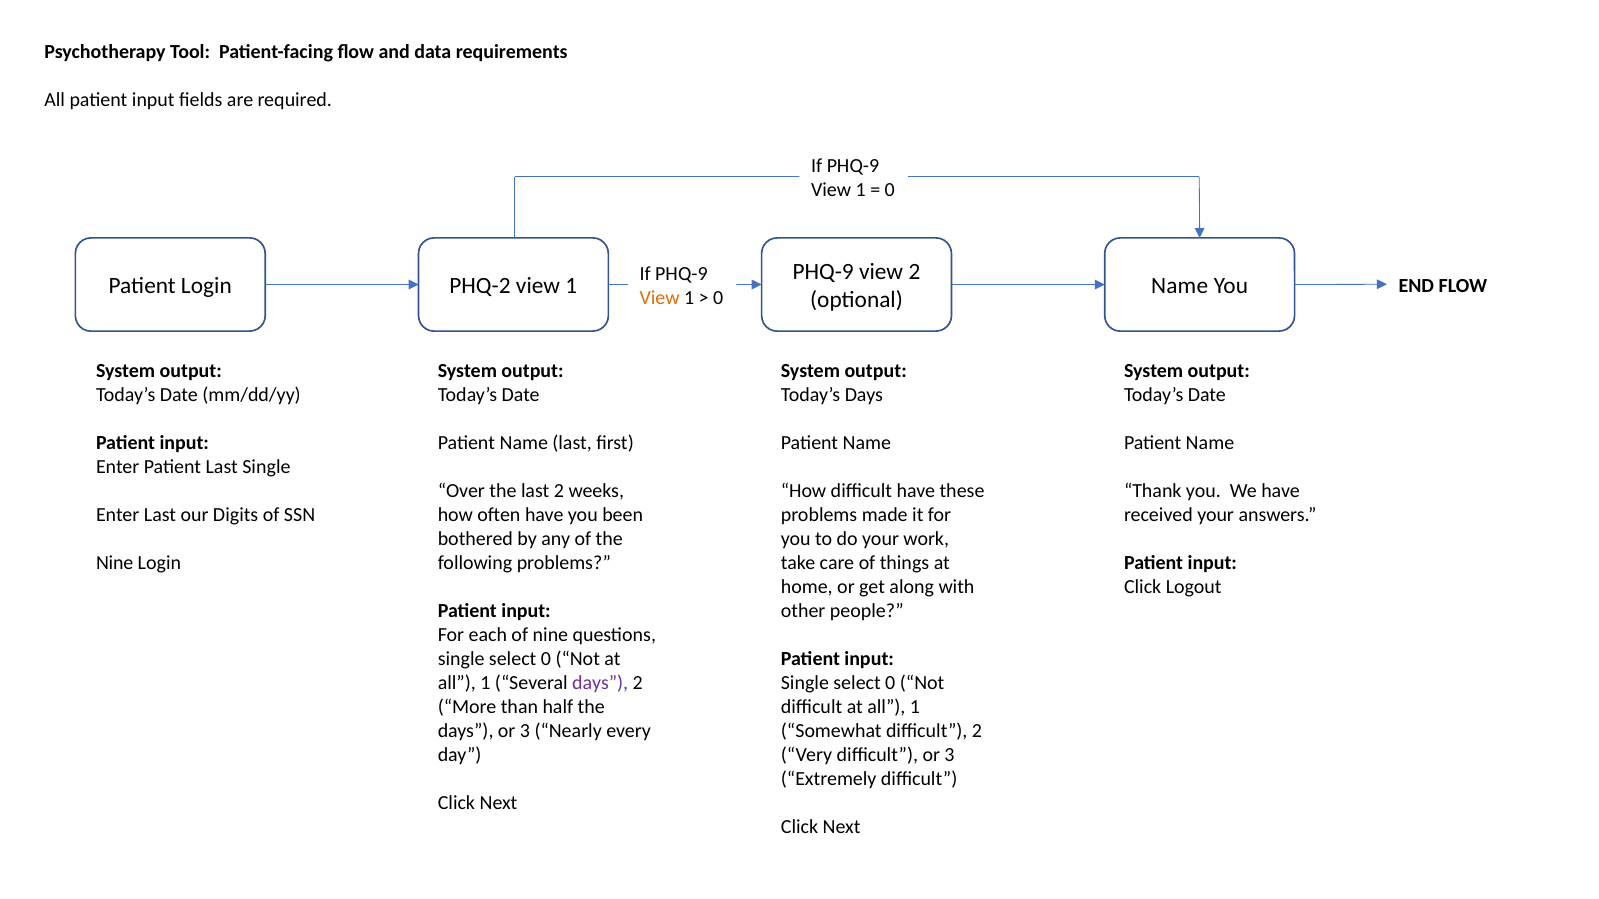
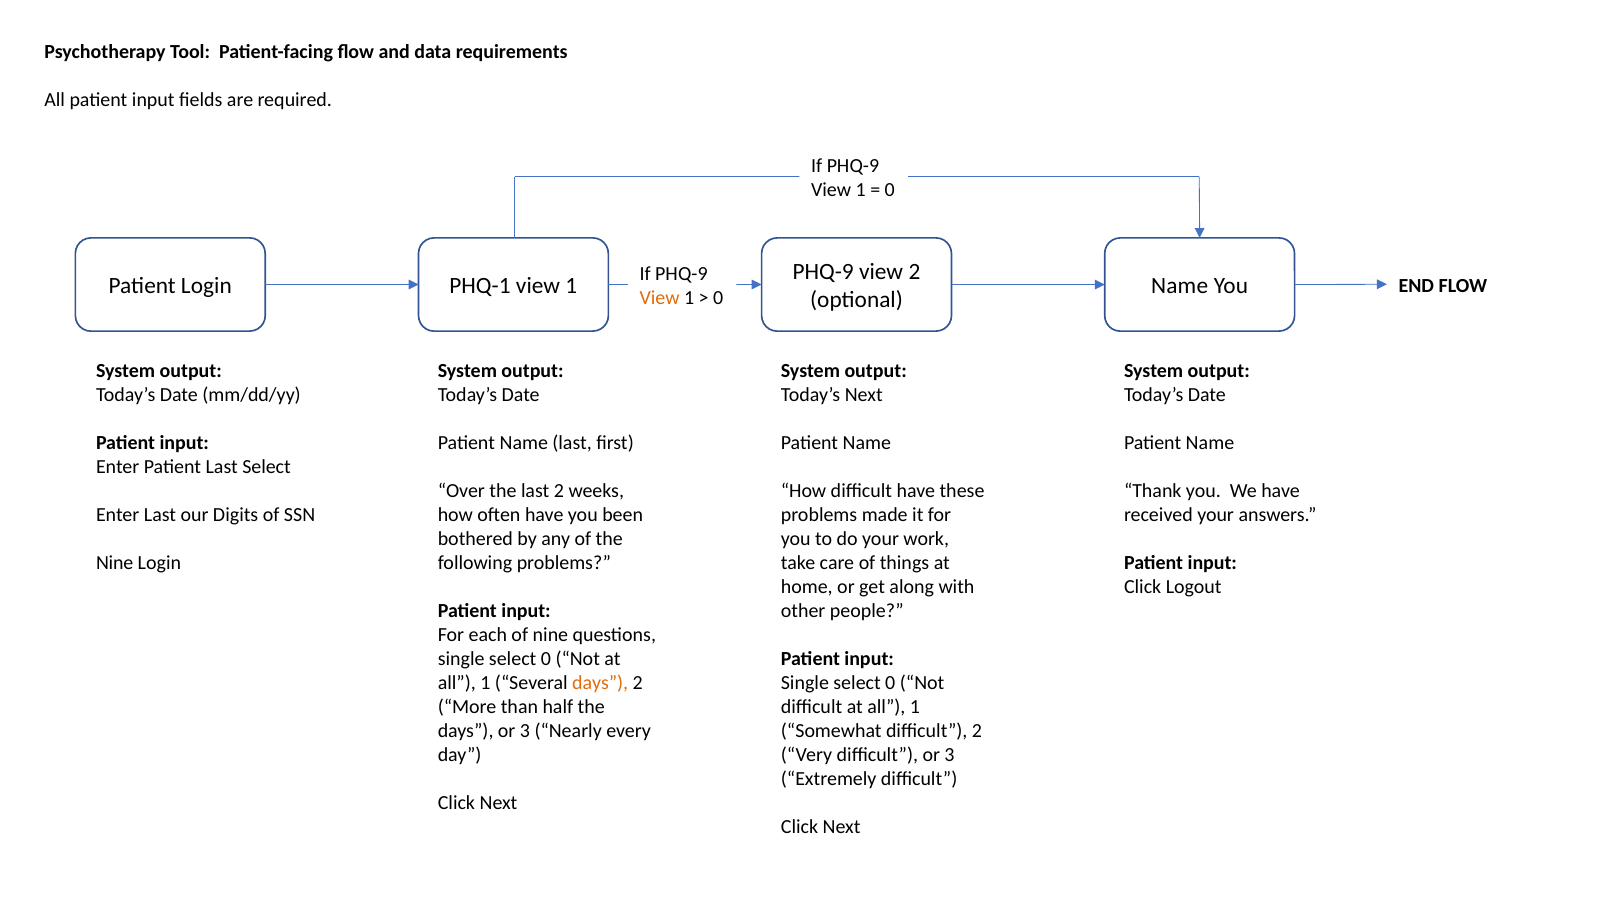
PHQ-2: PHQ-2 -> PHQ-1 (480, 286)
Today’s Days: Days -> Next (864, 395)
Last Single: Single -> Select (267, 467)
days colour: purple -> orange (600, 683)
